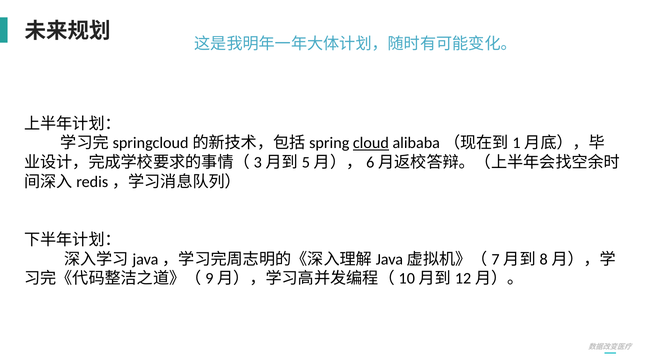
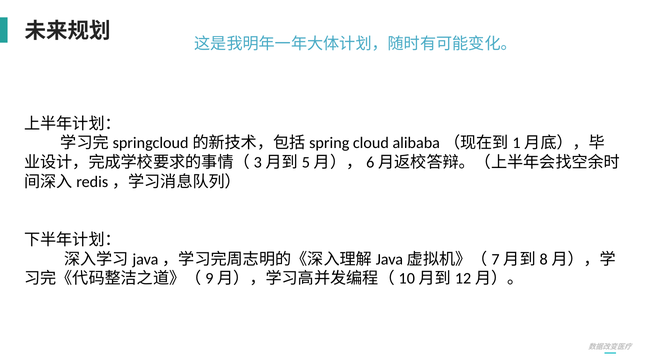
cloud underline: present -> none (371, 143)
